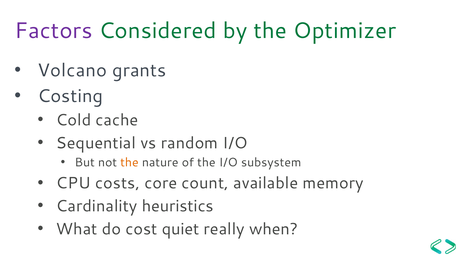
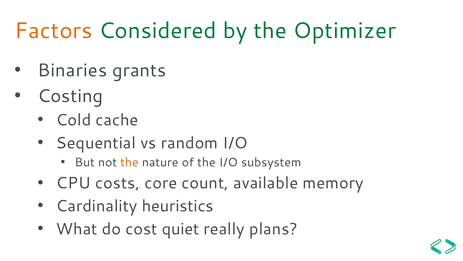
Factors colour: purple -> orange (54, 31)
Volcano: Volcano -> Binaries (72, 70)
when: when -> plans (274, 228)
